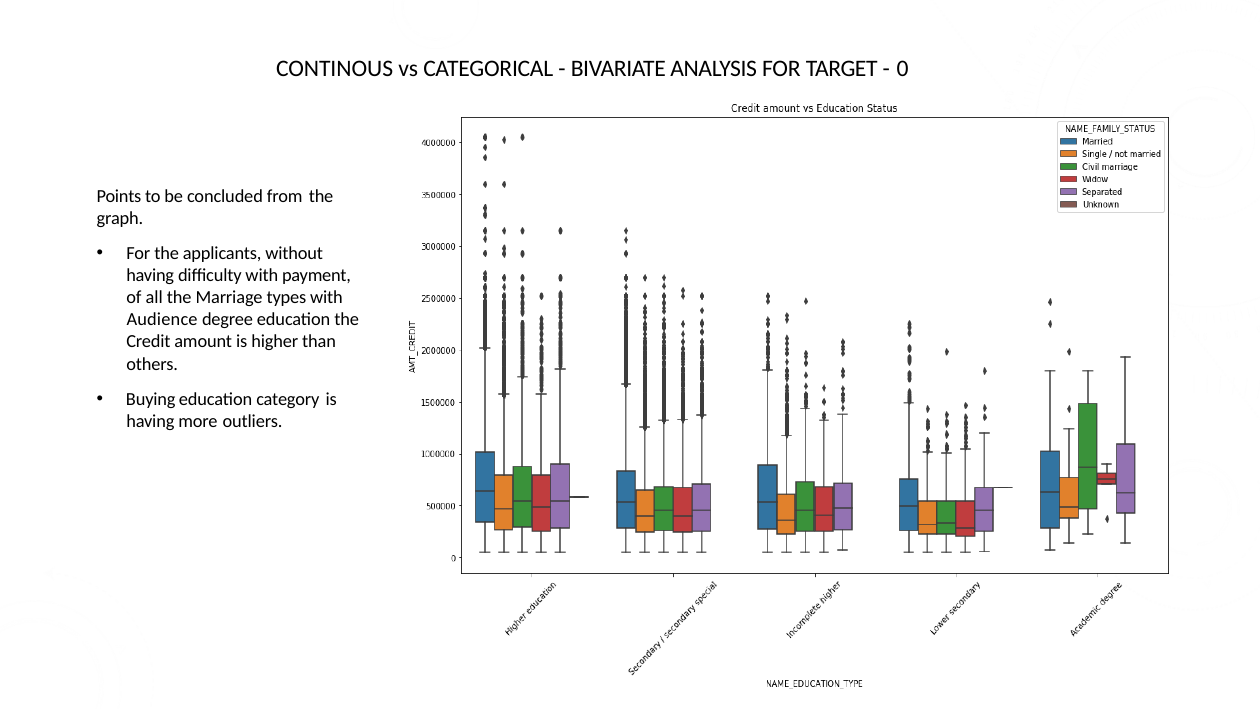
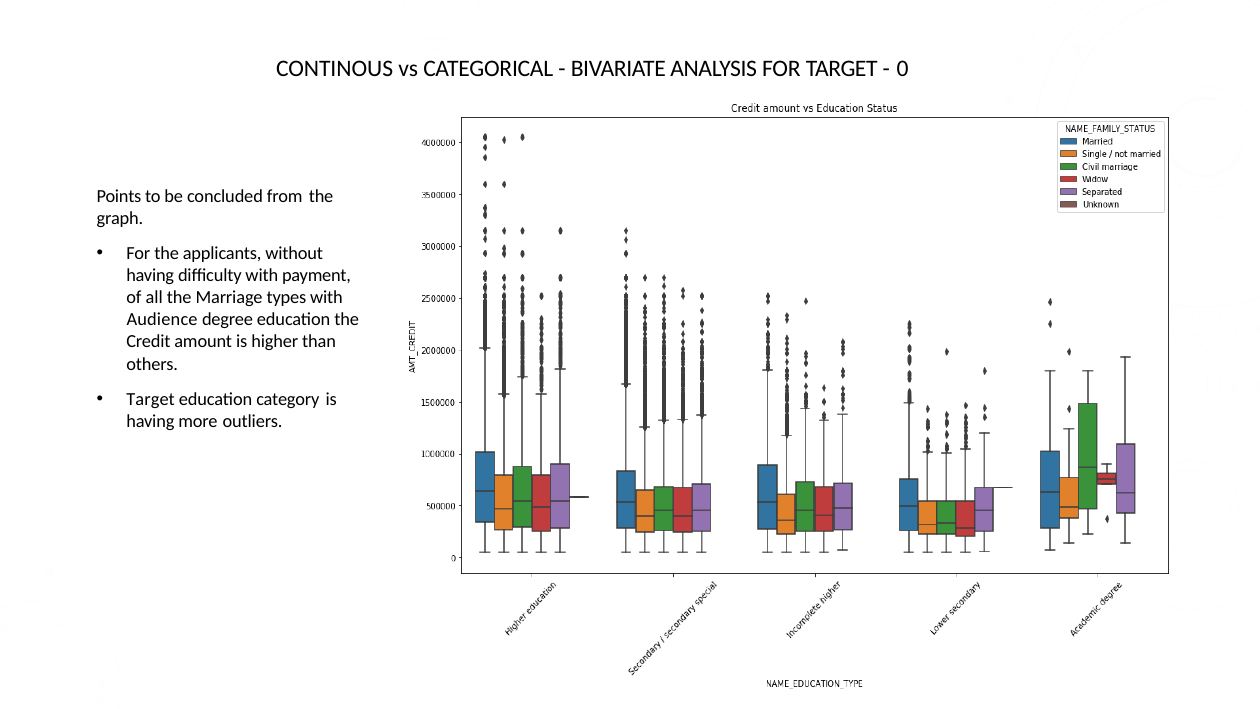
Buying: Buying -> Target (151, 399)
